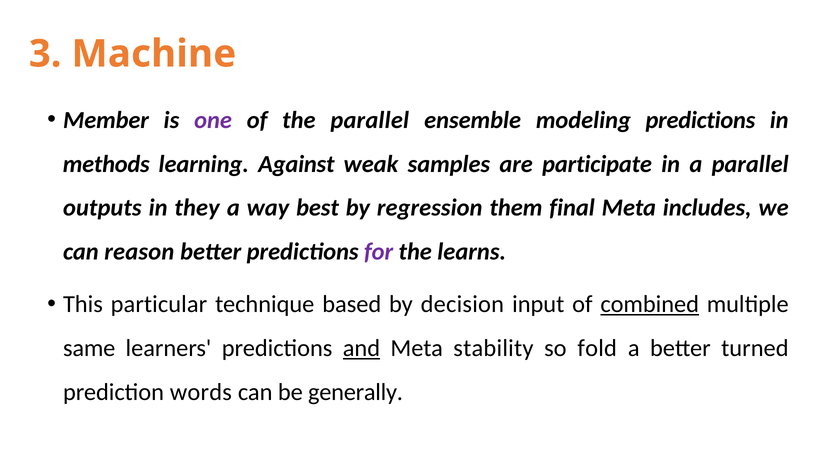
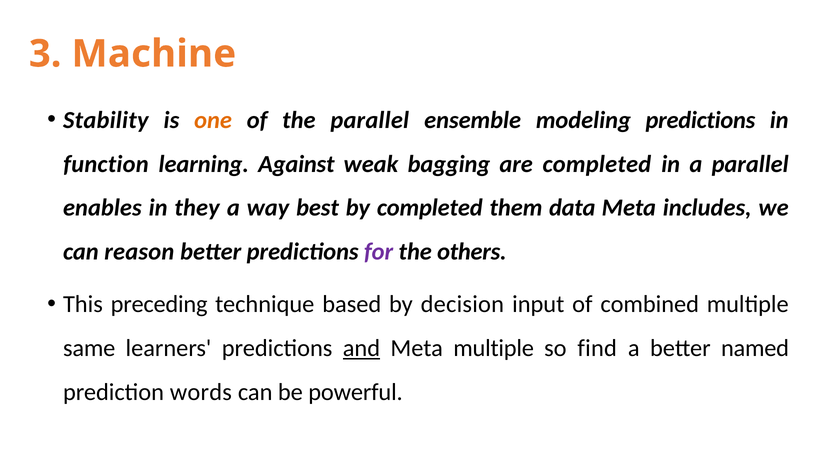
Member: Member -> Stability (106, 120)
one colour: purple -> orange (213, 120)
methods: methods -> function (106, 164)
samples: samples -> bagging (449, 164)
are participate: participate -> completed (597, 164)
outputs: outputs -> enables (102, 208)
by regression: regression -> completed (430, 208)
final: final -> data (572, 208)
learns: learns -> others (472, 252)
particular: particular -> preceding (159, 304)
combined underline: present -> none (650, 304)
Meta stability: stability -> multiple (494, 348)
fold: fold -> find (597, 348)
turned: turned -> named (755, 348)
generally: generally -> powerful (356, 392)
